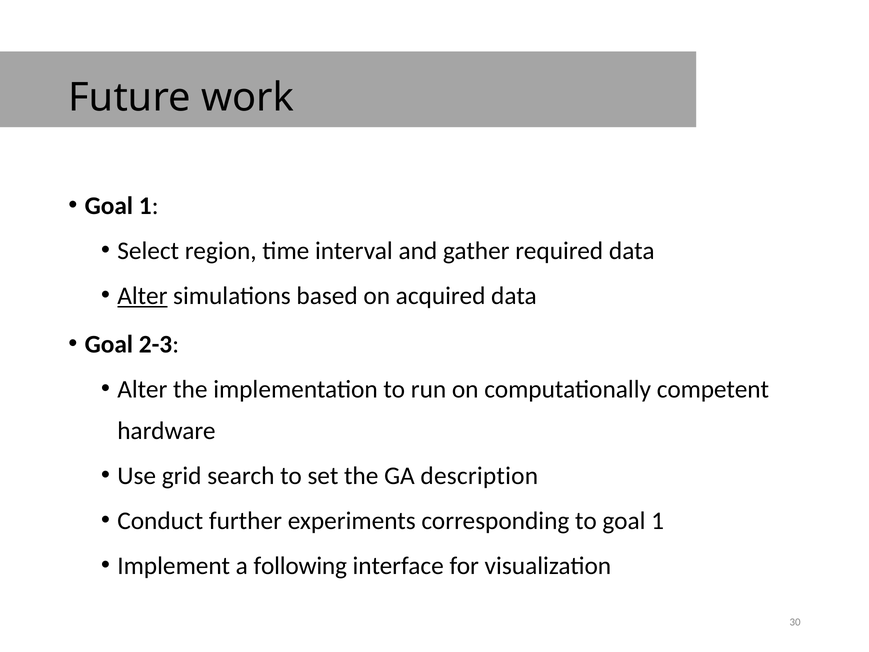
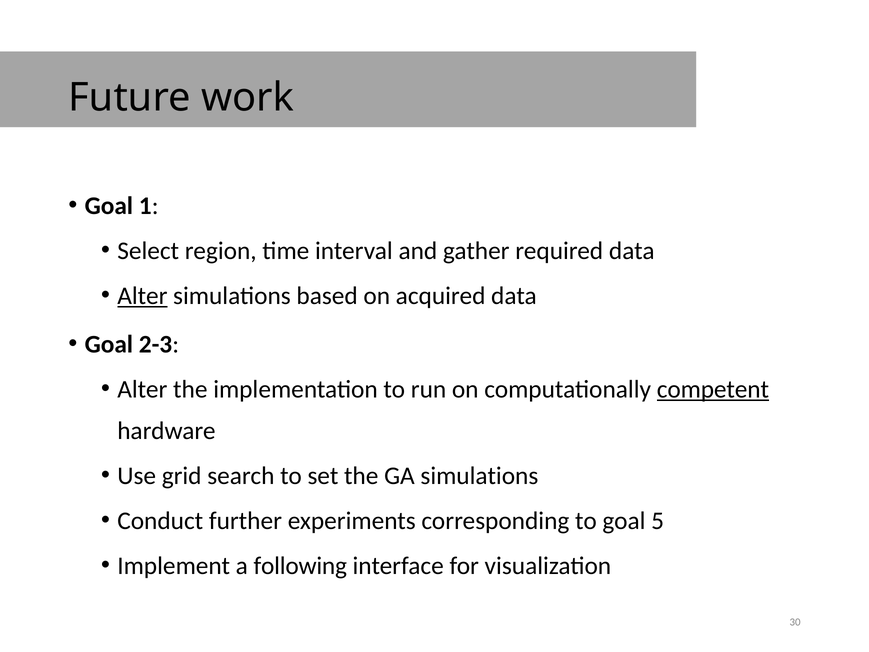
competent underline: none -> present (713, 389)
GA description: description -> simulations (479, 476)
to goal 1: 1 -> 5 (658, 521)
